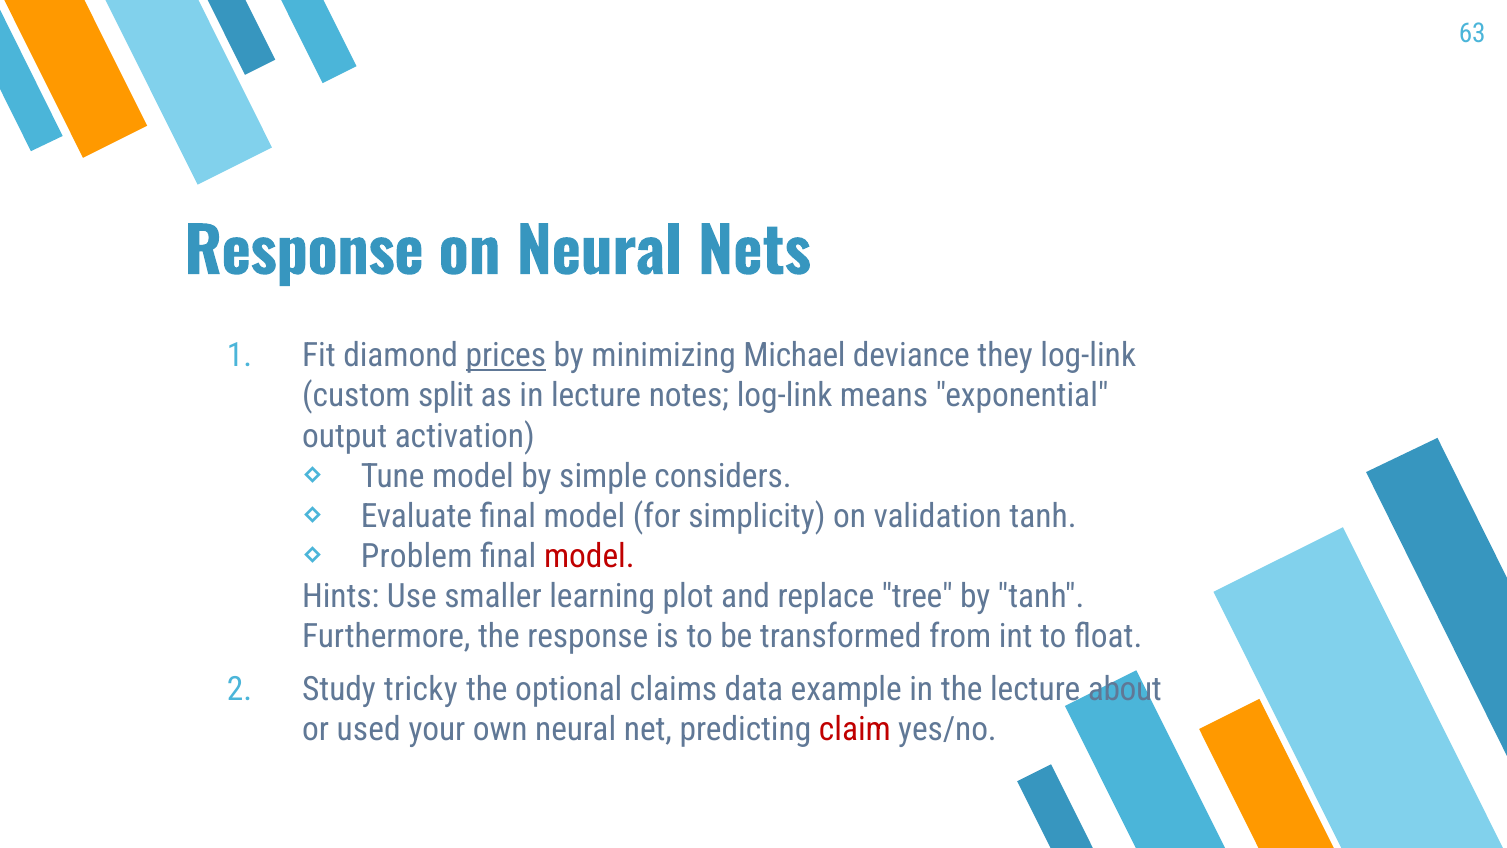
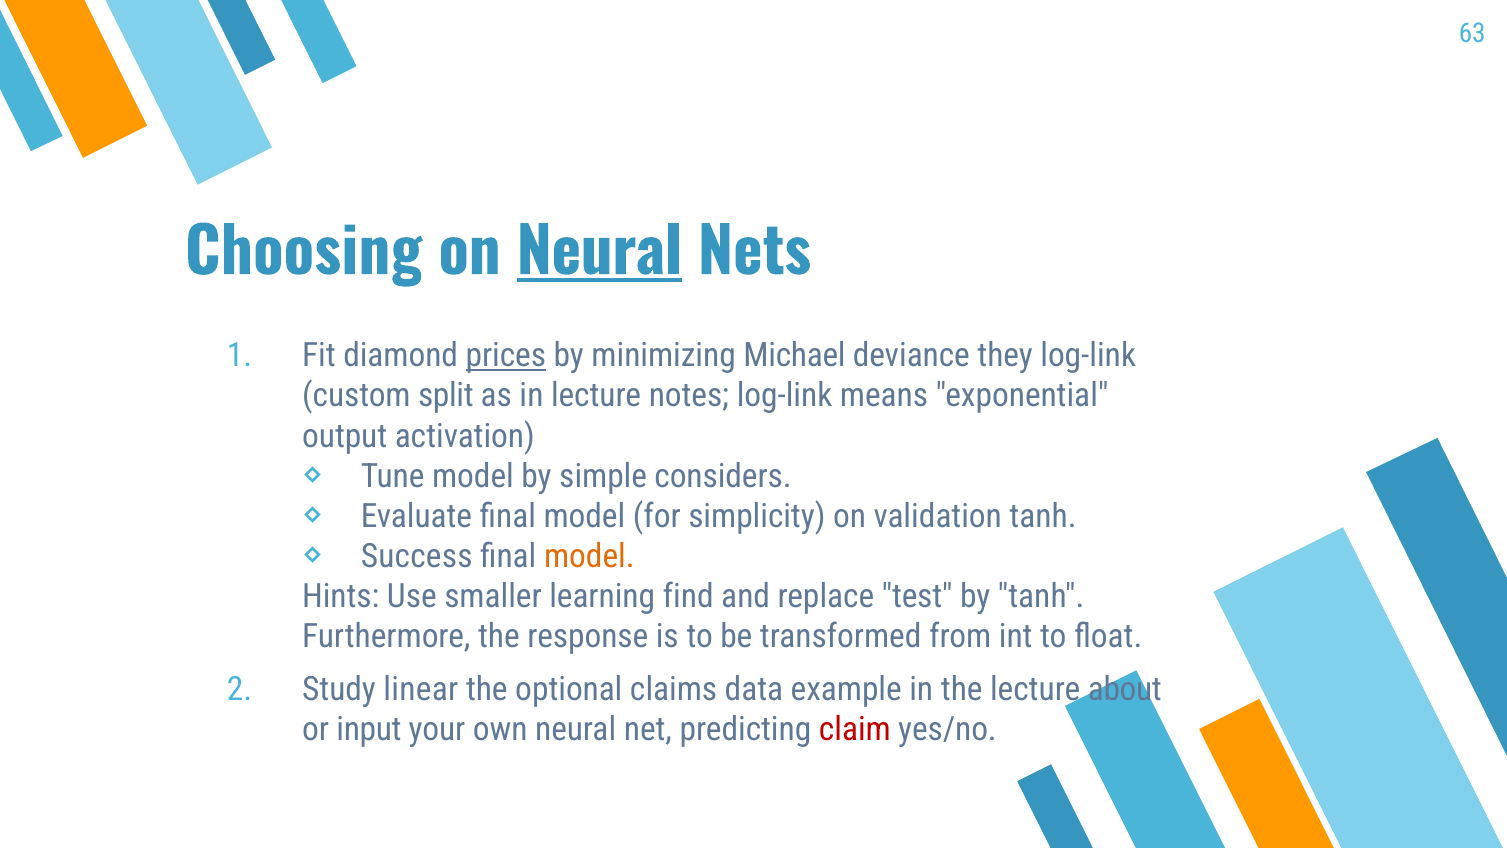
Response: Response -> Choosing (304, 253)
Neural underline: none -> present (599, 253)
Problem: Problem -> Success (417, 556)
model colour: red -> orange (589, 556)
plot: plot -> find (688, 597)
tree: tree -> test (917, 597)
tricky: tricky -> linear (421, 689)
used: used -> input (369, 730)
